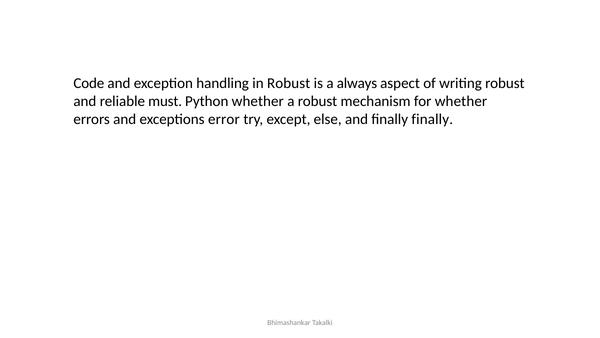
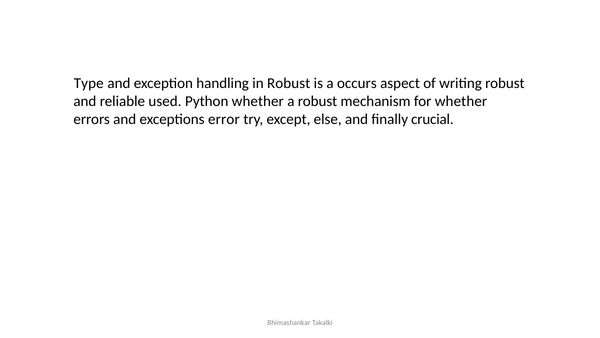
Code: Code -> Type (89, 83)
always: always -> occurs (357, 83)
must: must -> used (165, 101)
finally finally: finally -> crucial (432, 119)
